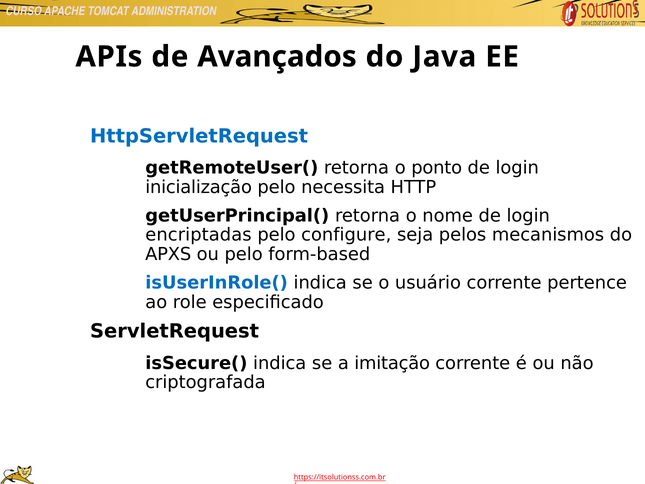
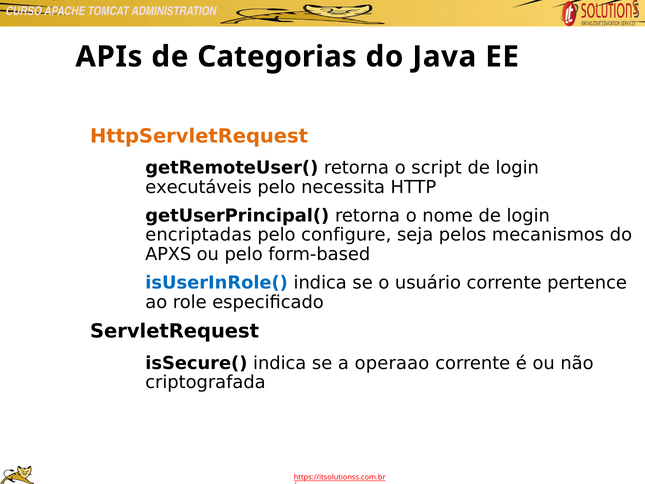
Avançados: Avançados -> Categorias (277, 57)
HttpServletRequest colour: blue -> orange (199, 136)
ponto: ponto -> script (437, 168)
inicialização: inicialização -> executáveis (199, 187)
imitação: imitação -> operaao (392, 363)
